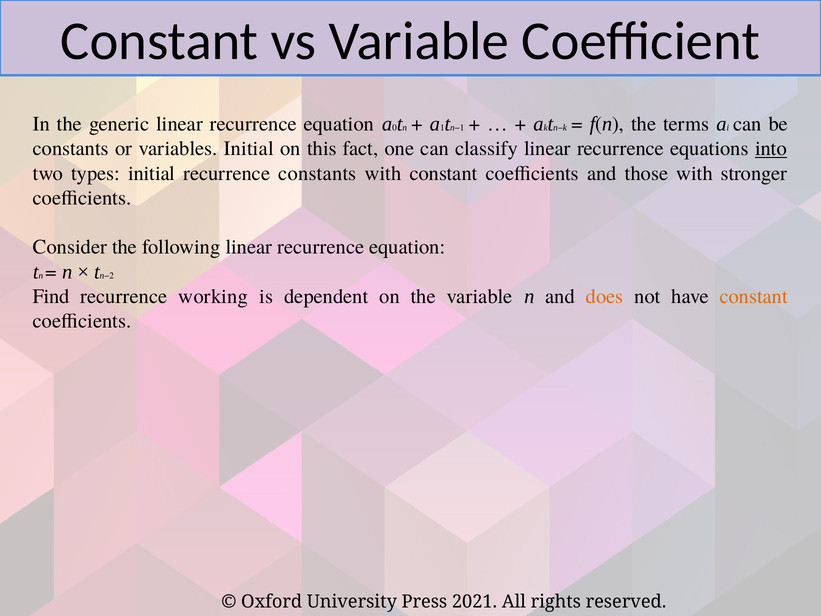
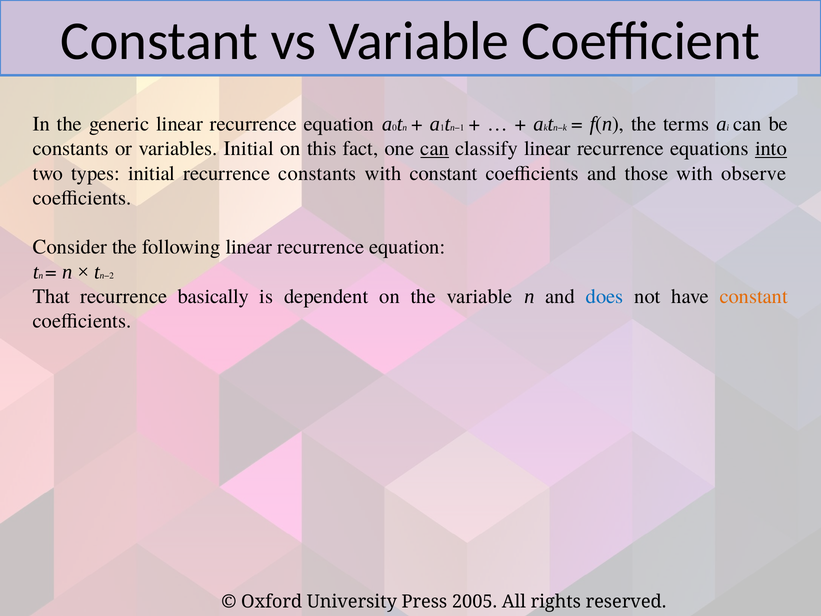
can underline: none -> present (435, 149)
stronger: stronger -> observe (754, 173)
Find: Find -> That (51, 296)
working: working -> basically (214, 296)
does colour: orange -> blue (605, 296)
2021: 2021 -> 2005 (475, 602)
